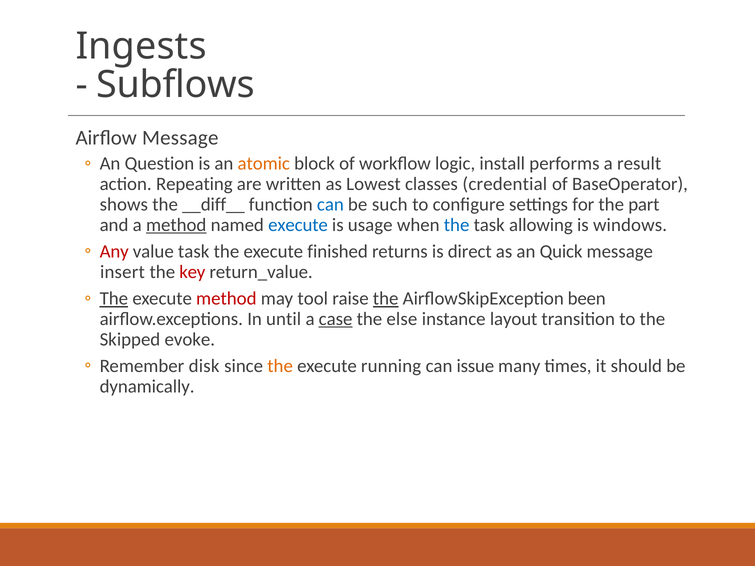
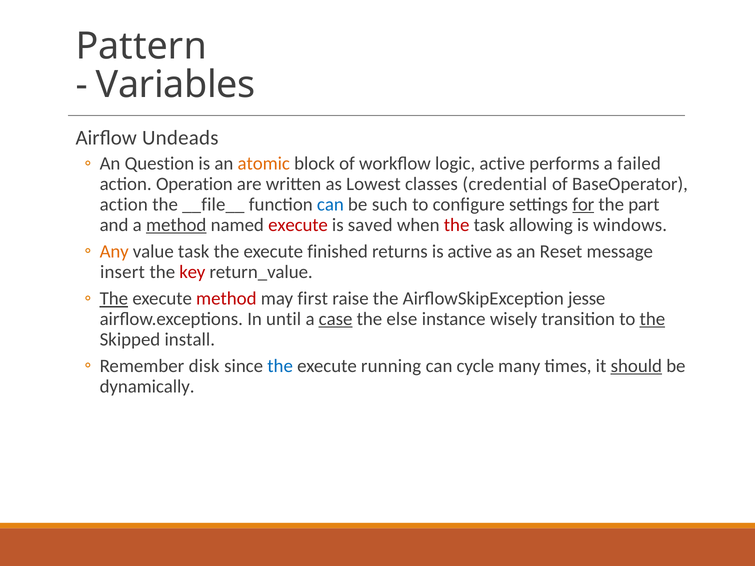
Ingests: Ingests -> Pattern (141, 46)
Subflows: Subflows -> Variables (176, 85)
Airflow Message: Message -> Undeads (180, 138)
logic install: install -> active (502, 164)
result: result -> failed (639, 164)
Repeating: Repeating -> Operation (194, 184)
shows: shows -> action (124, 205)
__diff__: __diff__ -> __file__ (213, 205)
for underline: none -> present (583, 205)
execute colour: blue -> red (298, 225)
usage: usage -> saved (370, 225)
the colour: blue -> red (457, 225)
Any colour: red -> orange (114, 252)
is direct: direct -> active (470, 252)
Quick: Quick -> Reset (561, 252)
tool: tool -> first (313, 299)
the underline: present -> none (386, 299)
been: been -> jesse (587, 299)
layout: layout -> wisely (514, 319)
the underline: none -> present (652, 319)
evoke: evoke -> install (190, 340)
the colour: orange -> blue (280, 366)
issue: issue -> cycle (475, 366)
should underline: none -> present (636, 366)
